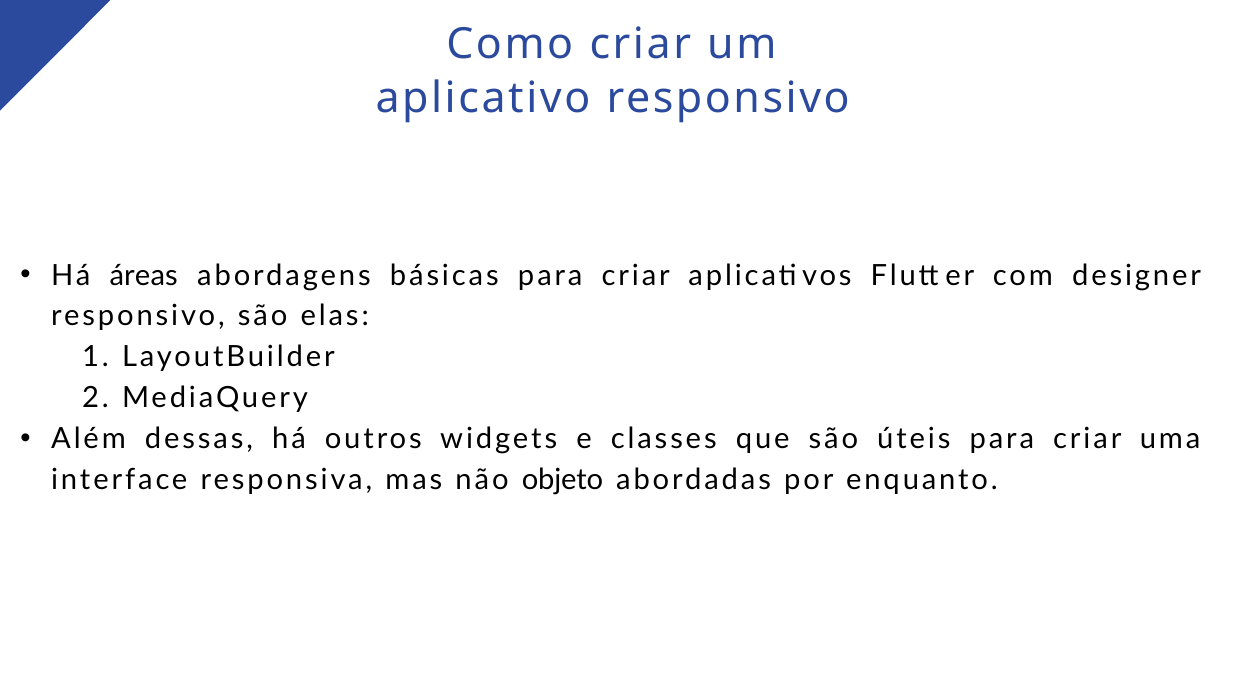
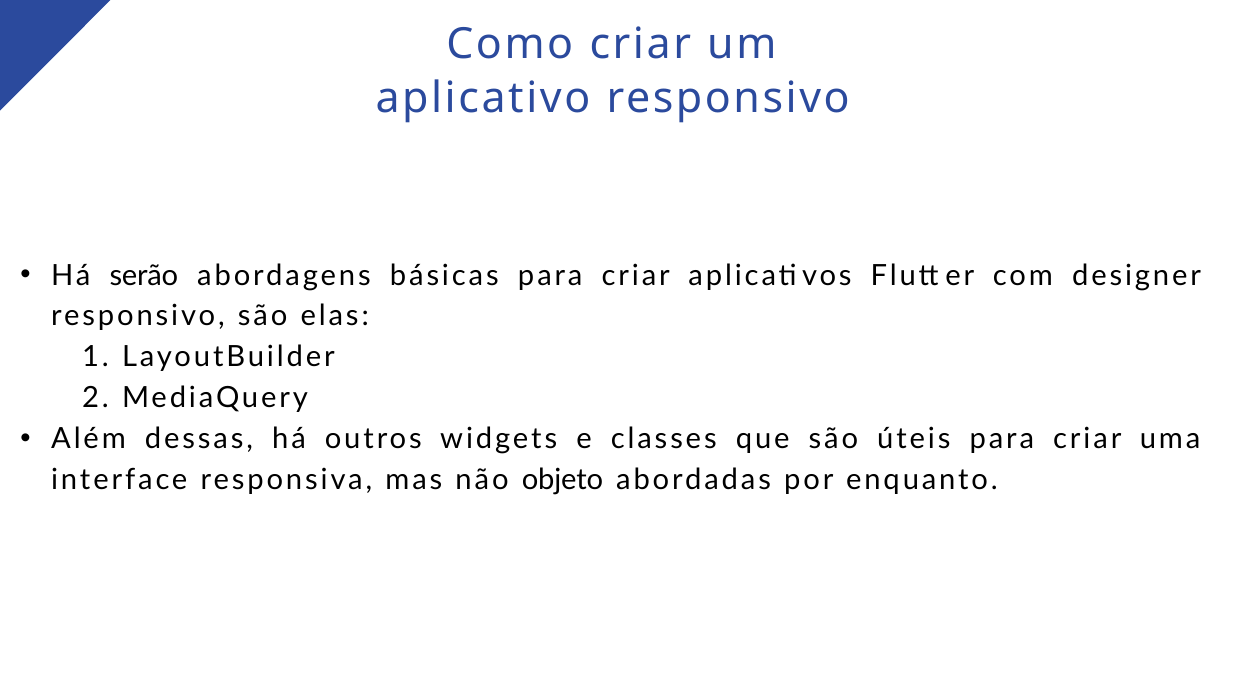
áreas: áreas -> serão (144, 275)
